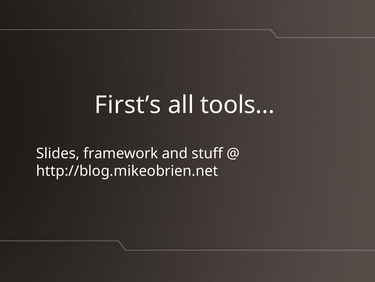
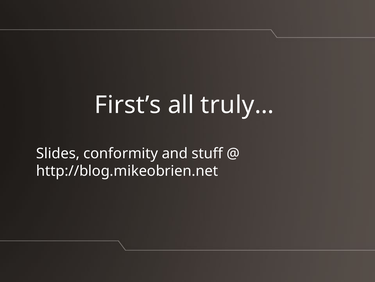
tools…: tools… -> truly… (237, 105)
framework: framework -> conformity (121, 153)
